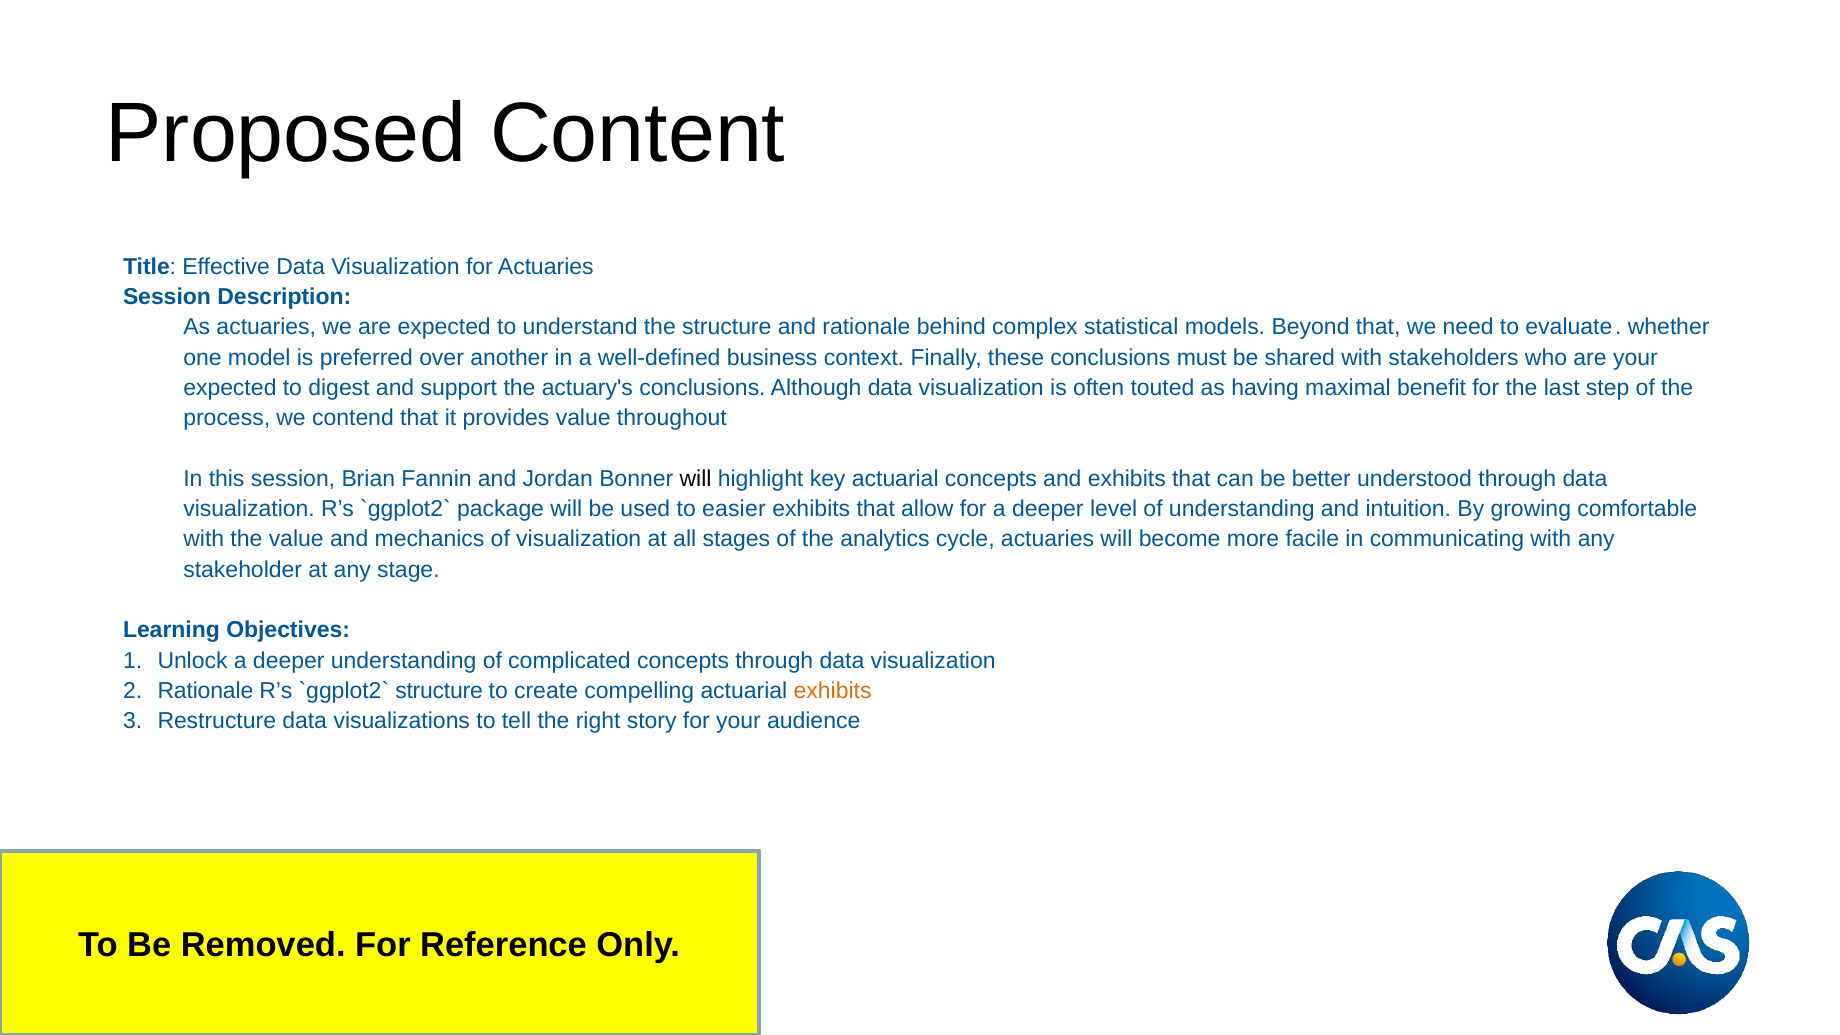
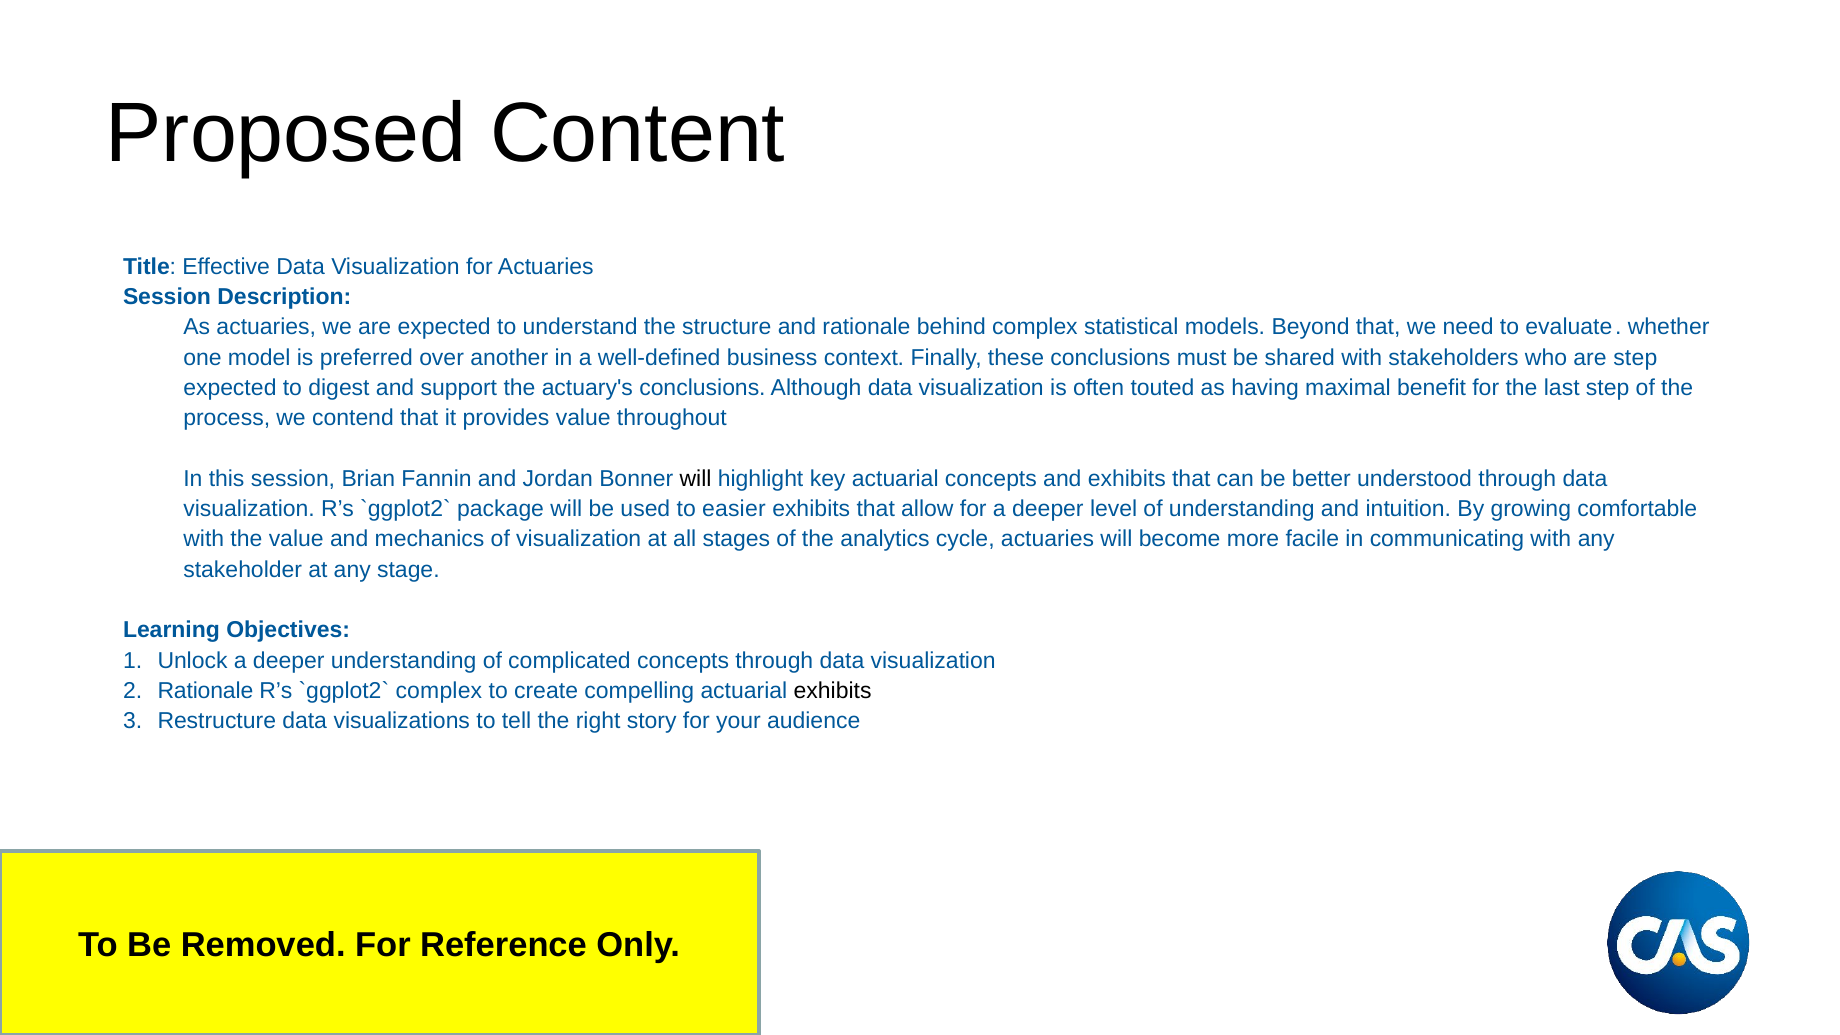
are your: your -> step (1635, 357)
structure: structure -> complex (439, 691)
exhibits colour: orange -> black (833, 691)
